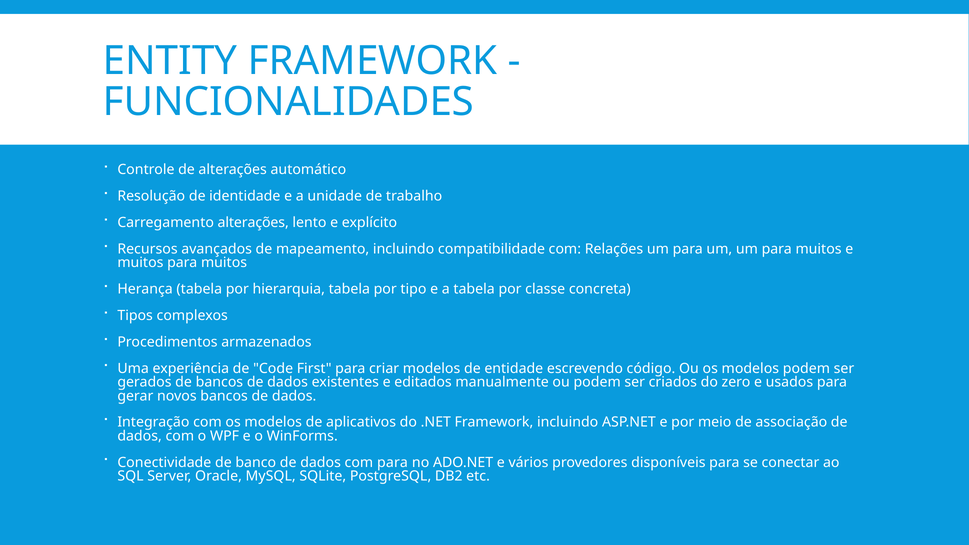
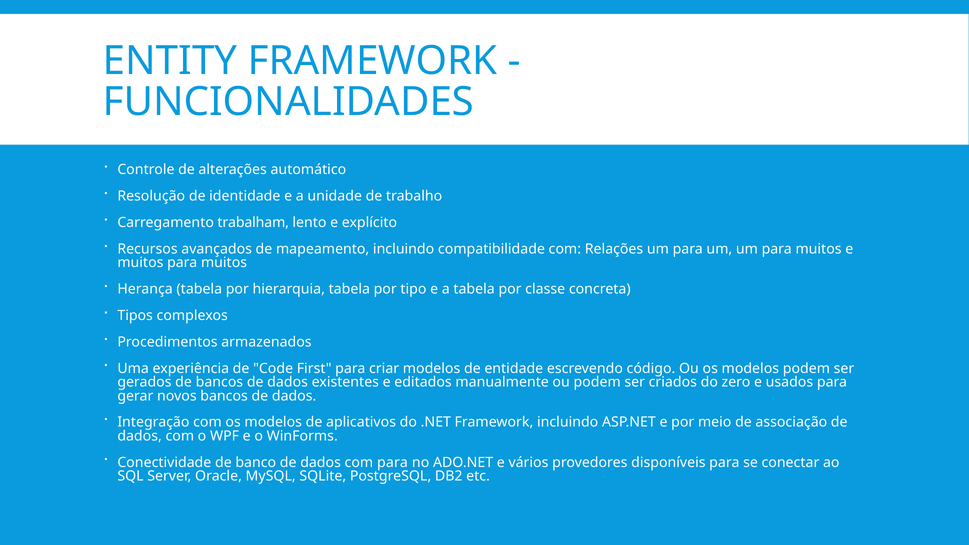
Carregamento alterações: alterações -> trabalham (253, 223)
